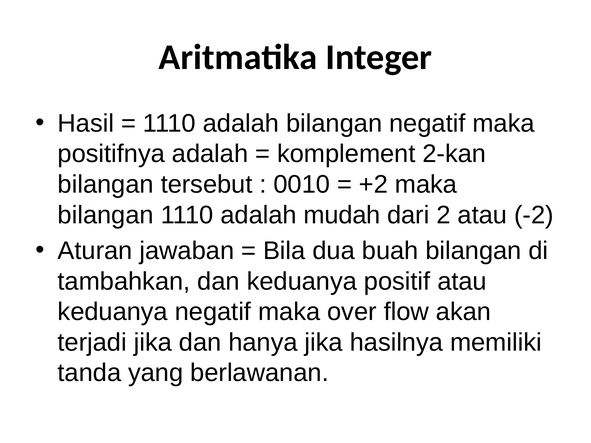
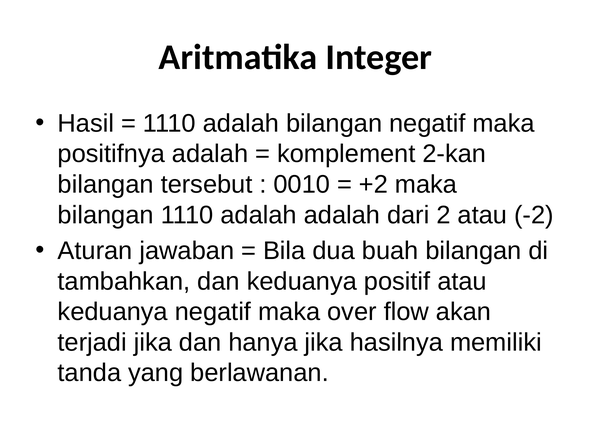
adalah mudah: mudah -> adalah (342, 215)
